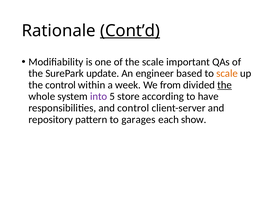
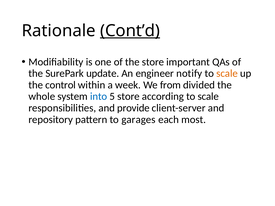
the scale: scale -> store (153, 62)
based: based -> notify (189, 74)
the underline: present -> none (225, 85)
into colour: purple -> blue (99, 97)
according to have: have -> scale (208, 97)
and control: control -> provide (133, 108)
show: show -> most (194, 120)
